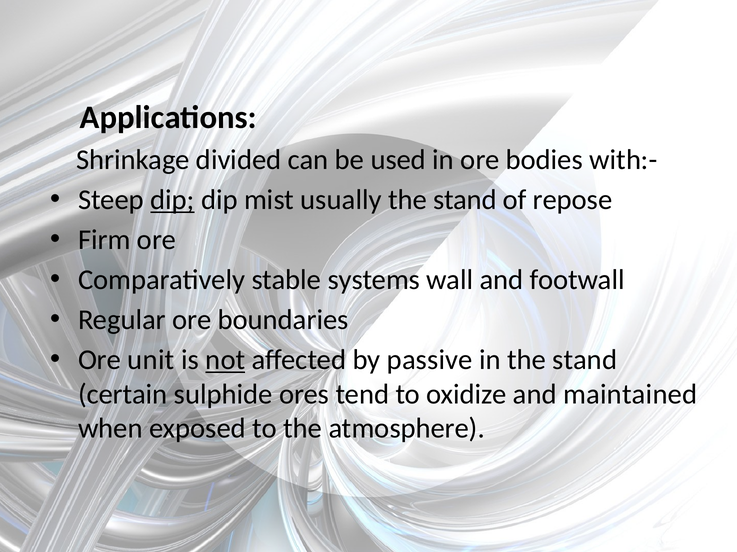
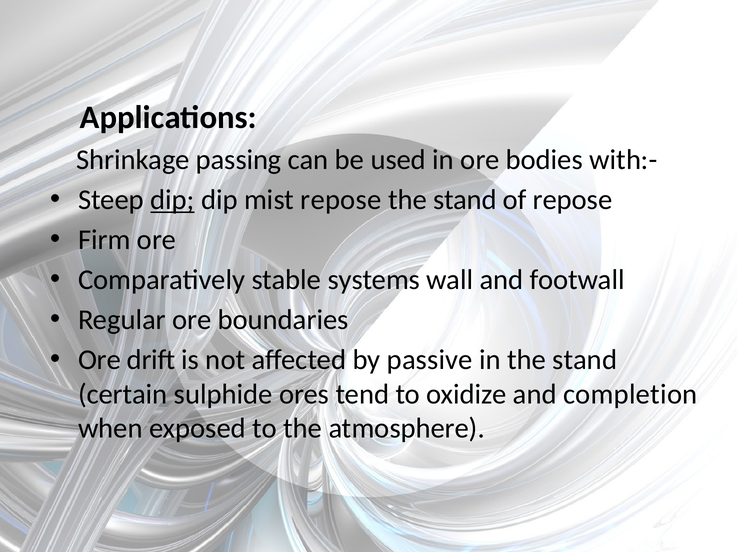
divided: divided -> passing (239, 160)
mist usually: usually -> repose (341, 200)
unit: unit -> drift (151, 360)
not underline: present -> none (225, 360)
maintained: maintained -> completion (630, 395)
